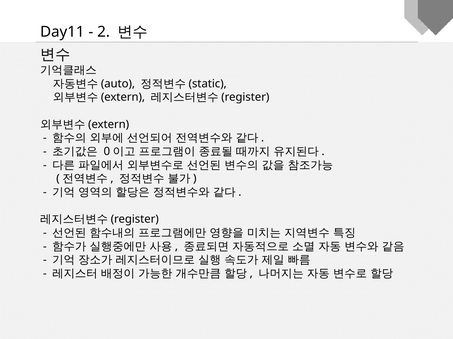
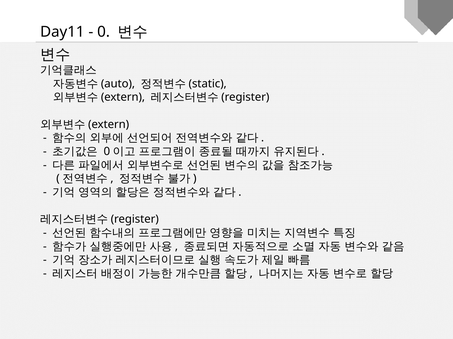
2: 2 -> 0 (104, 32)
